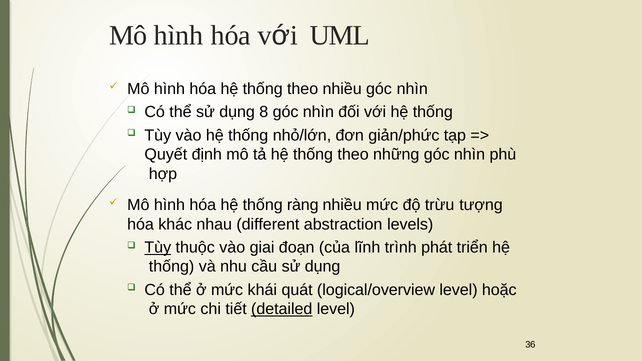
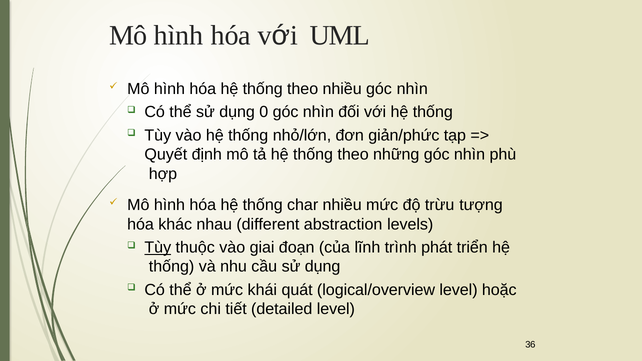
8: 8 -> 0 (264, 112)
ràng: ràng -> char (303, 205)
detailed underline: present -> none (282, 309)
